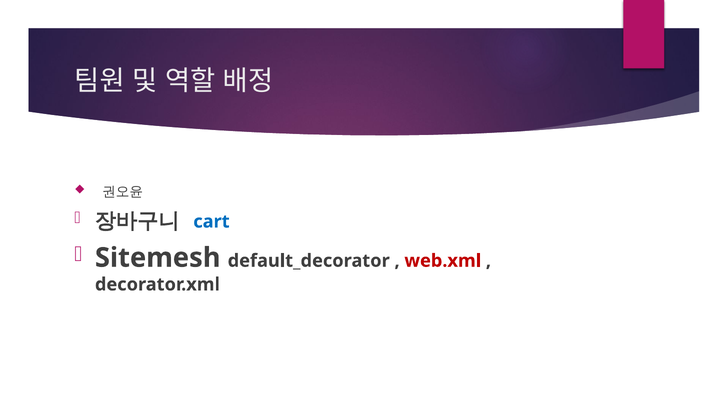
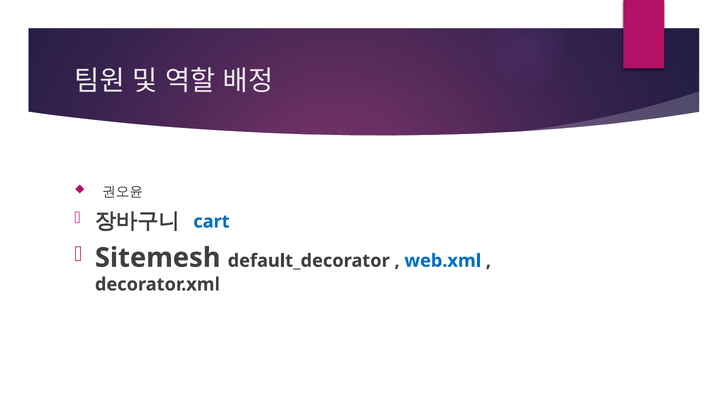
web.xml colour: red -> blue (443, 260)
